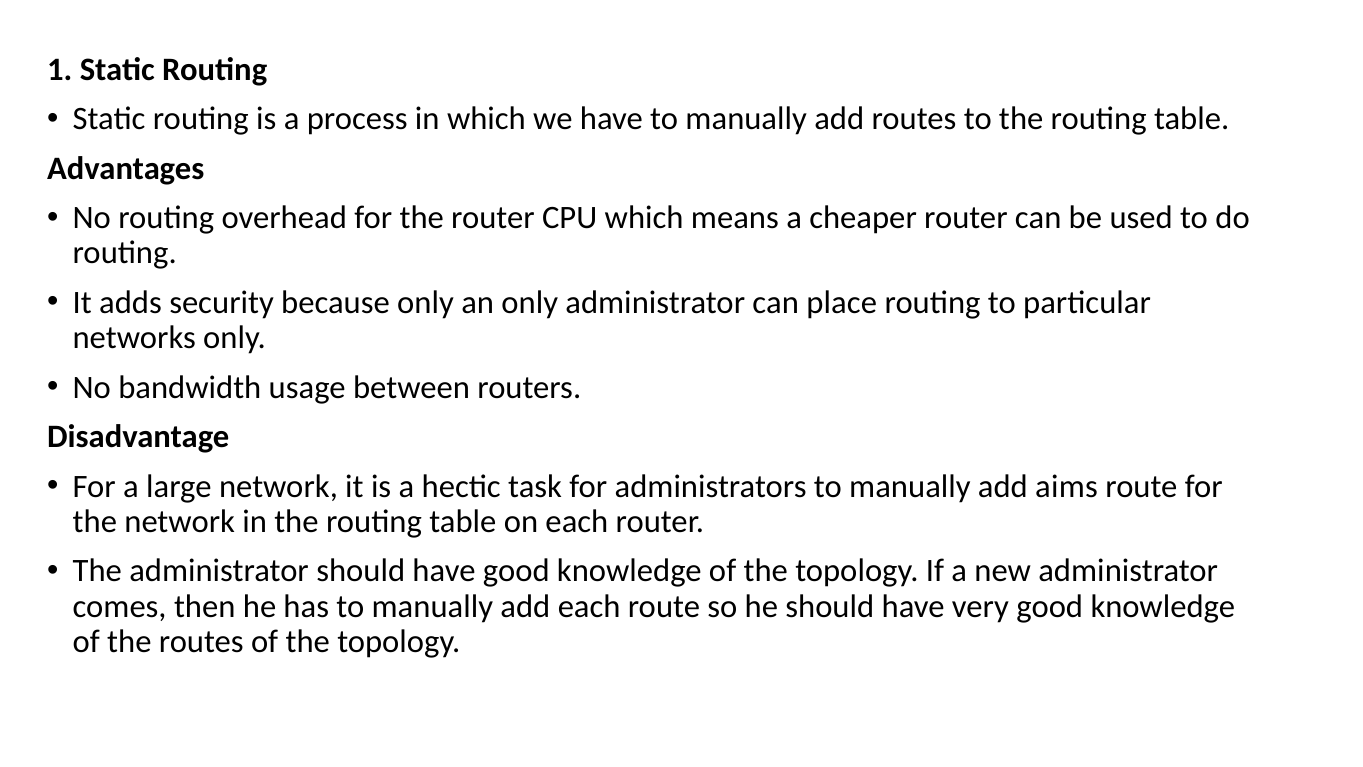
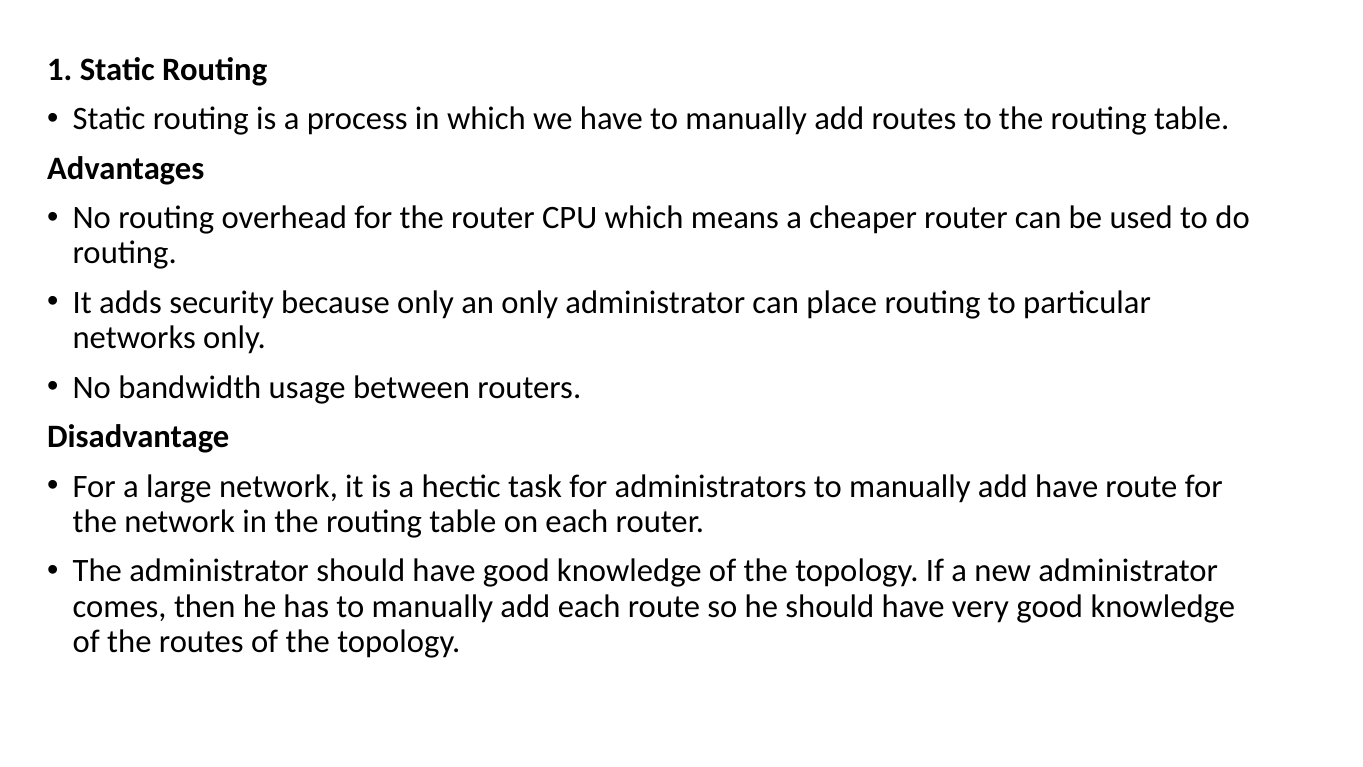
add aims: aims -> have (1067, 486)
